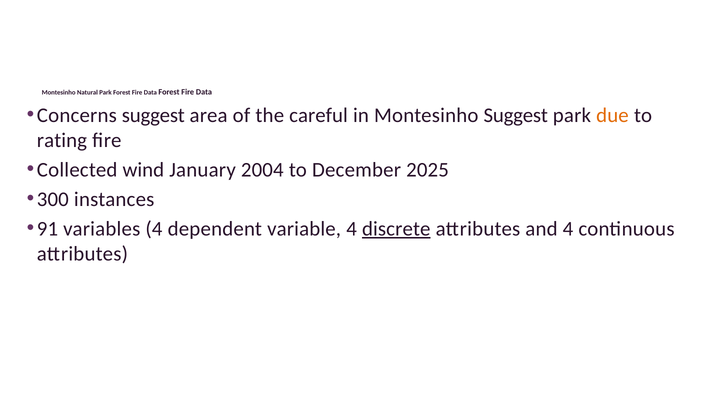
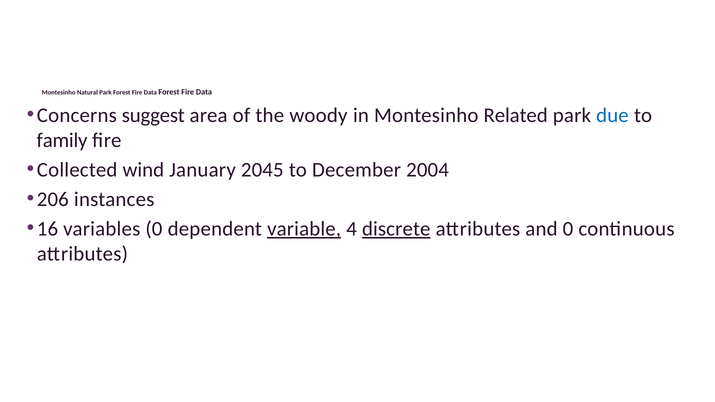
careful: careful -> woody (318, 115)
Montesinho Suggest: Suggest -> Related (516, 115)
due colour: orange -> blue (612, 115)
rating: rating -> family (62, 140)
2004: 2004 -> 2045 (262, 170)
2025: 2025 -> 2004 (428, 170)
300: 300 -> 206 (53, 199)
91: 91 -> 16 (47, 229)
variables 4: 4 -> 0 (154, 229)
variable underline: none -> present (304, 229)
and 4: 4 -> 0 (568, 229)
